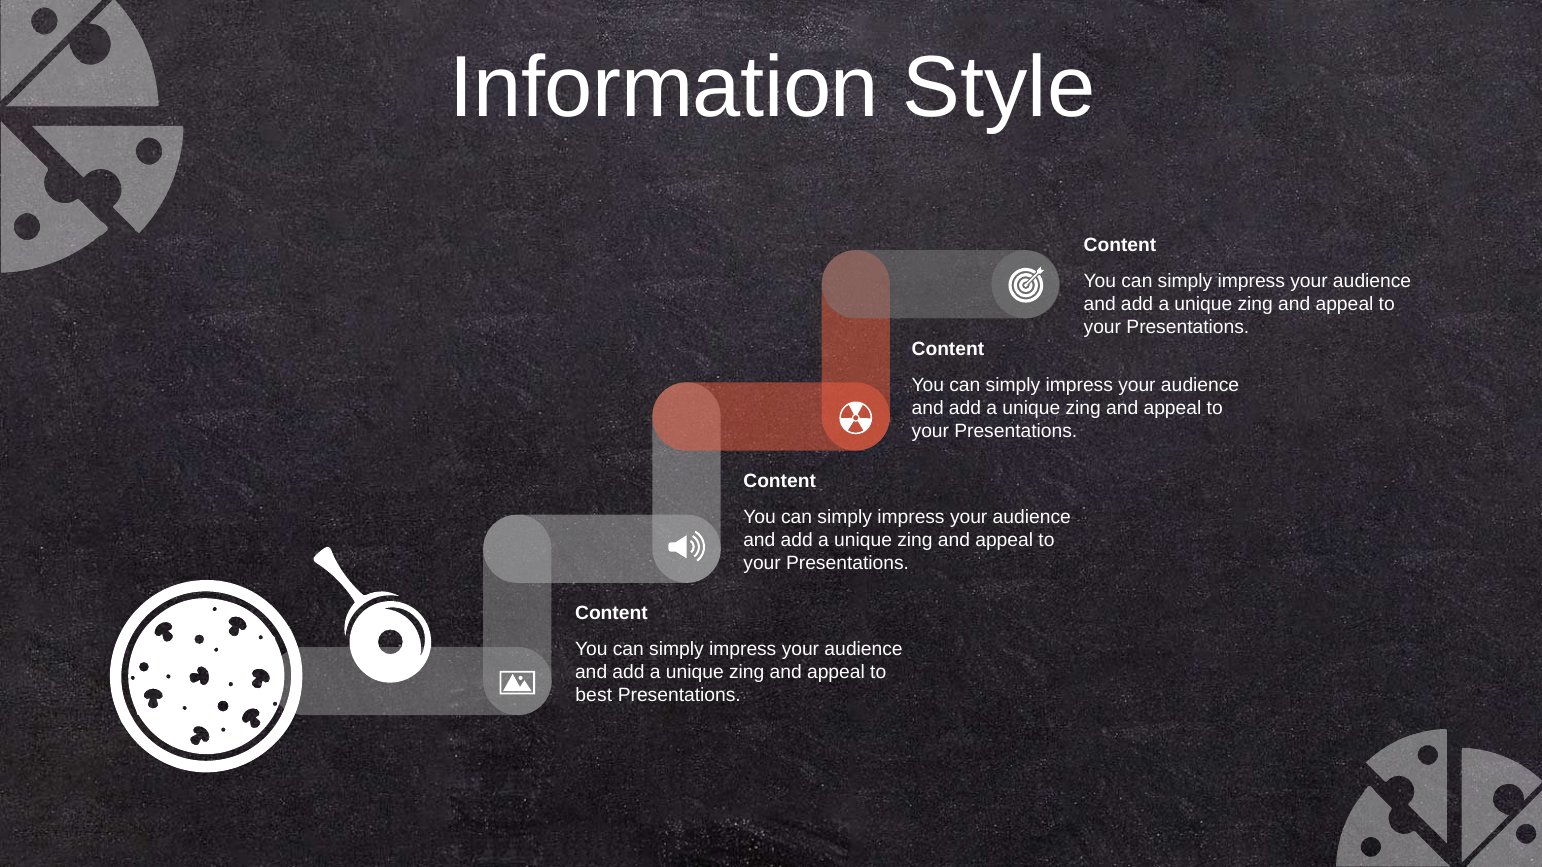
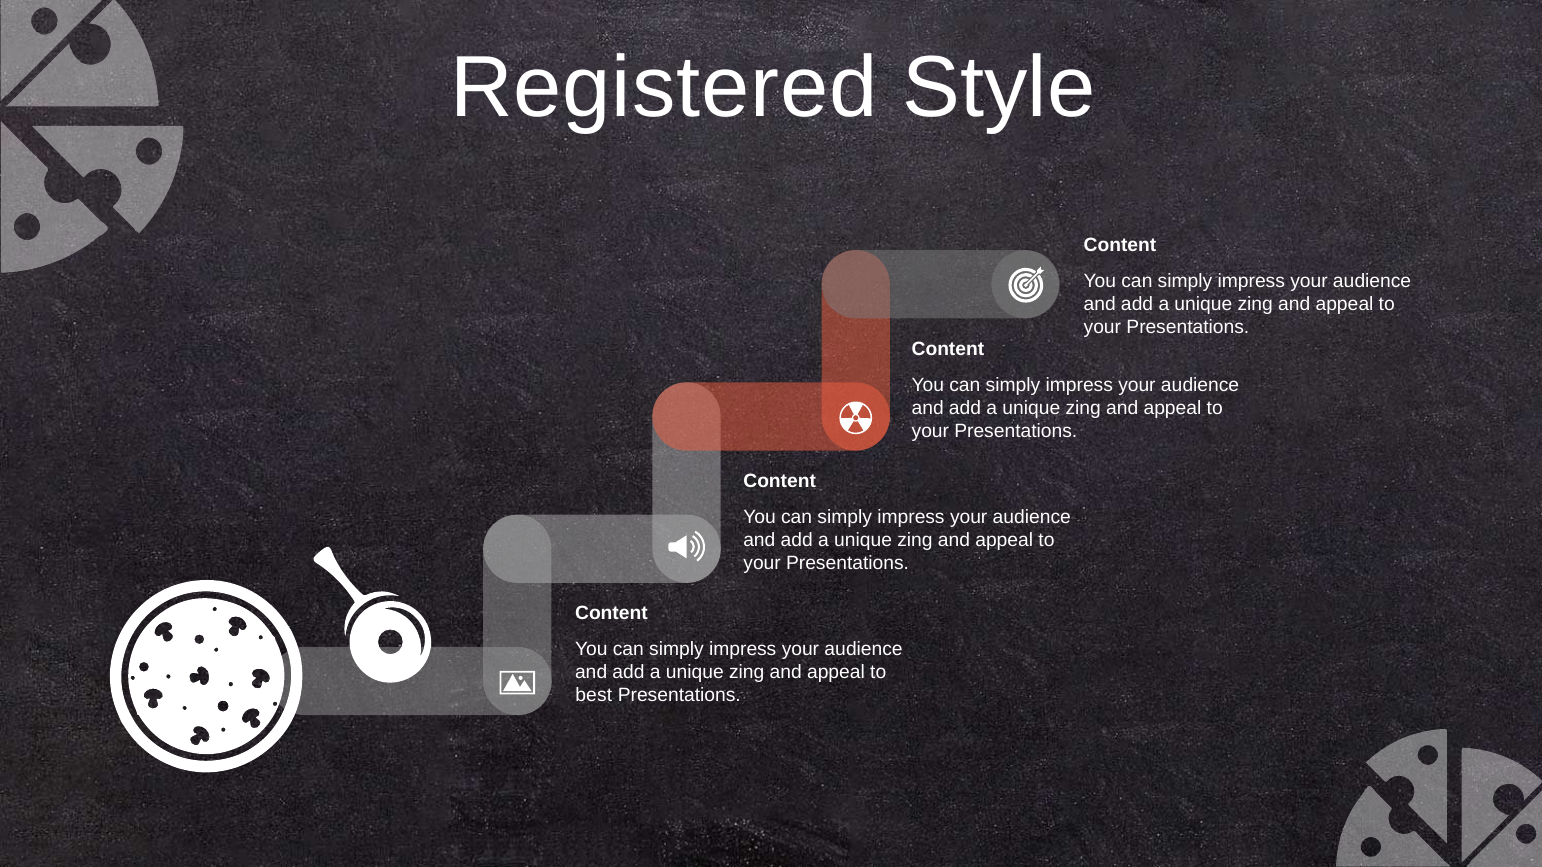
Information: Information -> Registered (664, 88)
